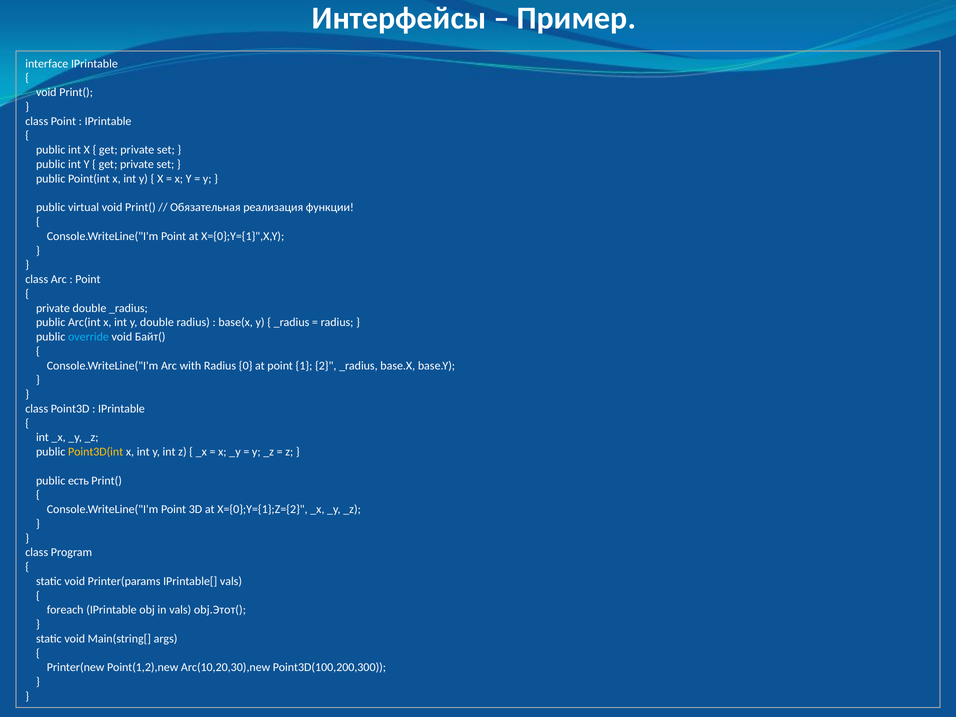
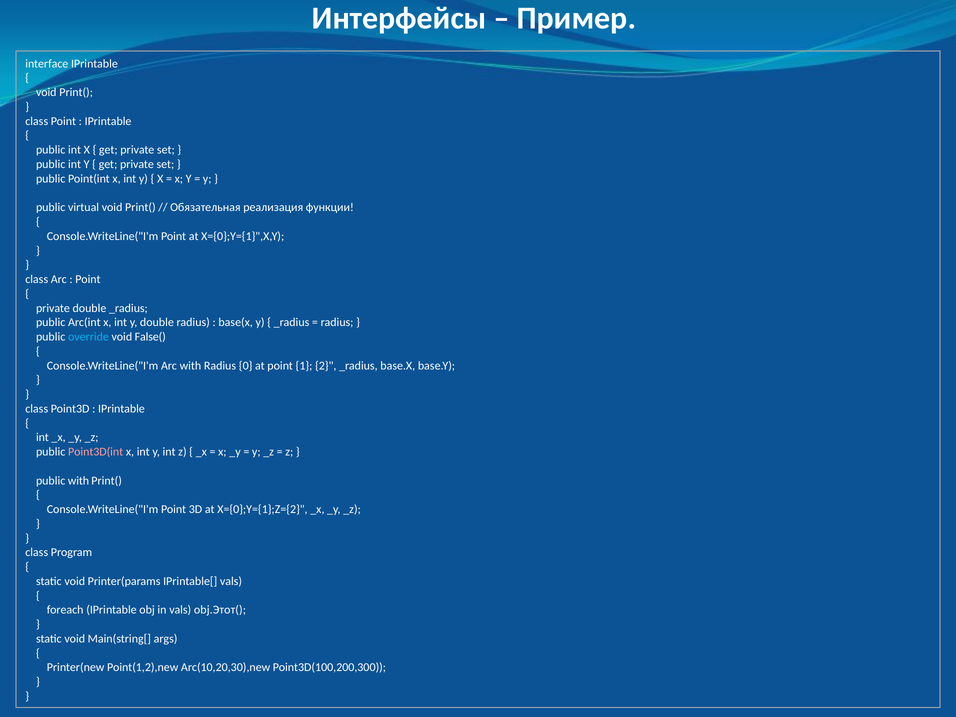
Байт(: Байт( -> False( (150, 337)
Point3D(int colour: yellow -> pink (96, 452)
public есть: есть -> with (78, 481)
